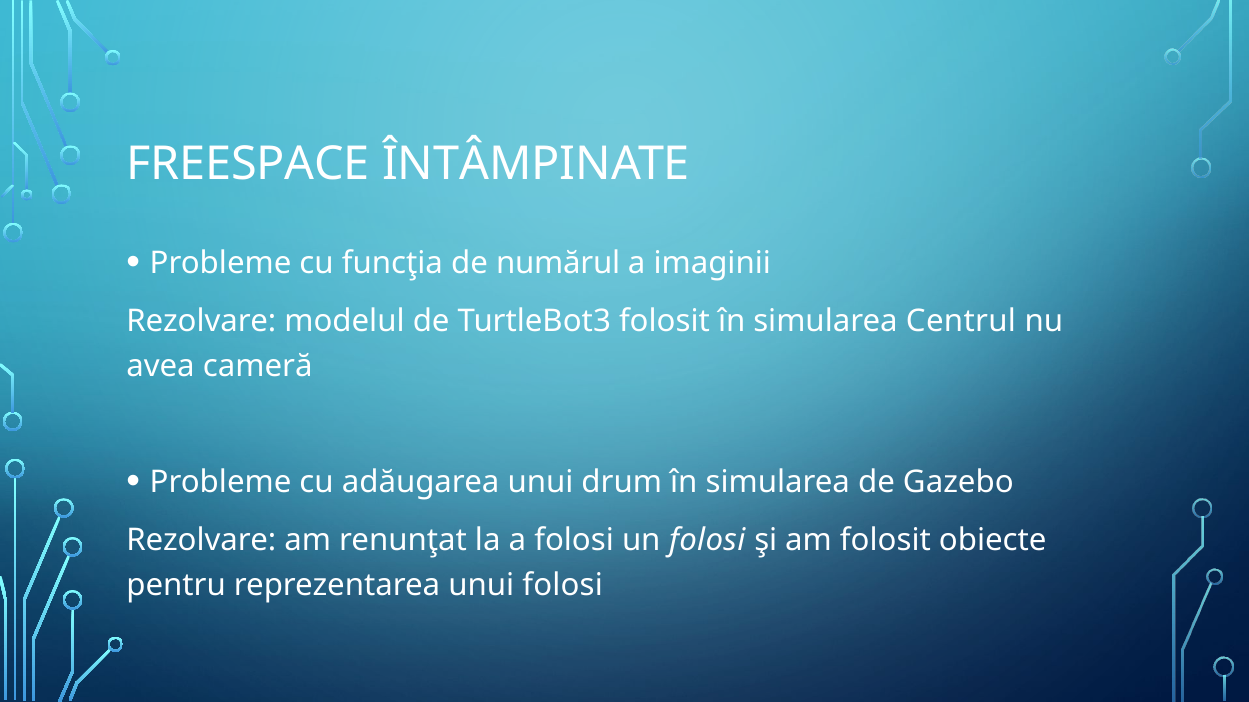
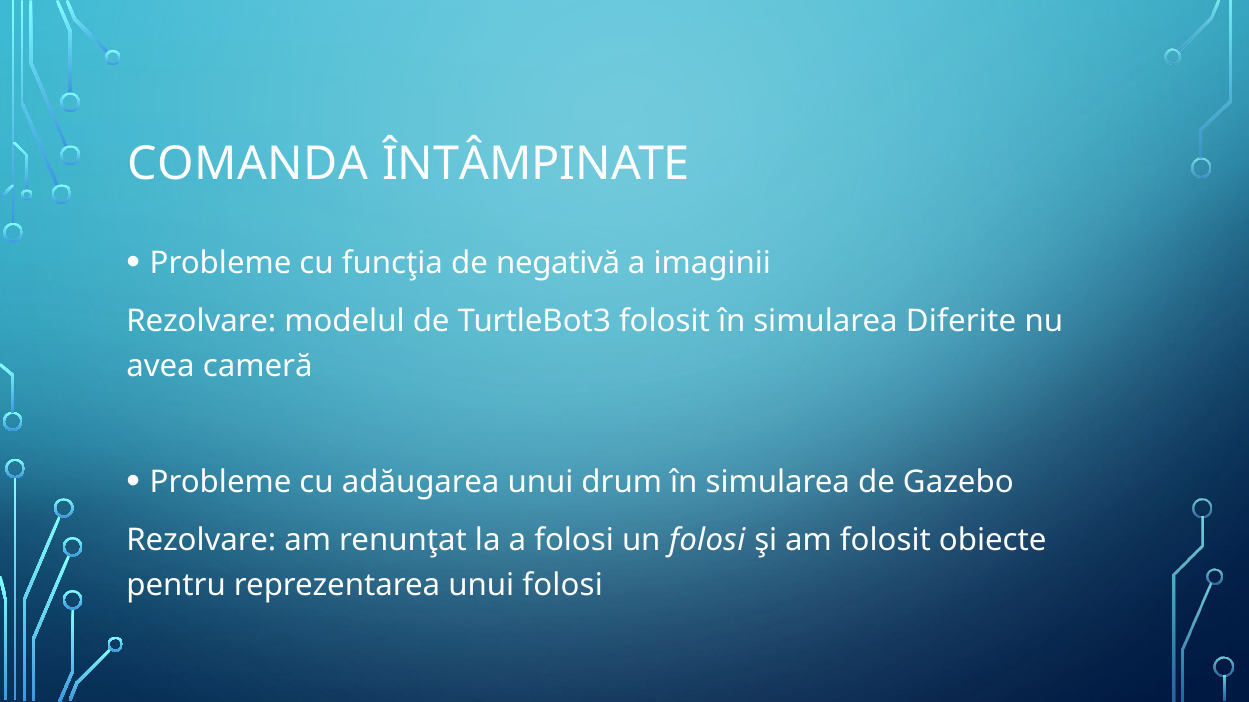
FREESPACE: FREESPACE -> COMANDA (248, 164)
numărul: numărul -> negativă (558, 264)
Centrul: Centrul -> Diferite (961, 322)
